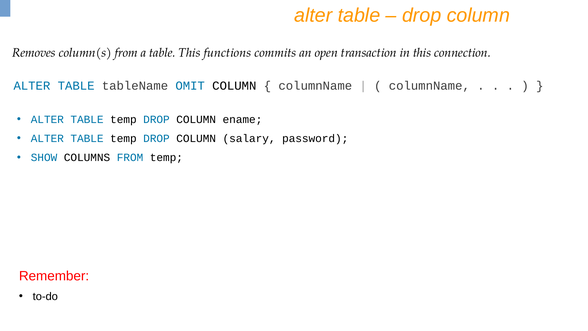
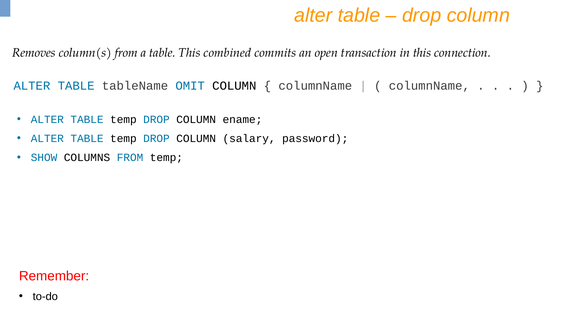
functions: functions -> combined (227, 53)
